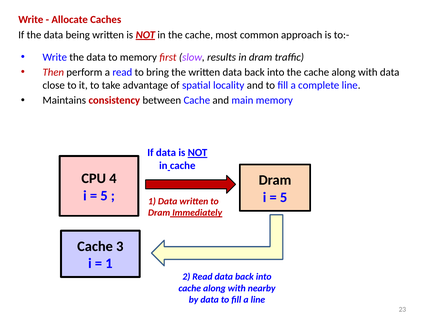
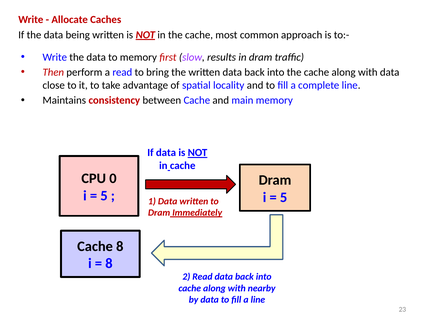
4: 4 -> 0 (113, 178)
Cache 3: 3 -> 8 (120, 246)
1: 1 -> 8 (109, 264)
